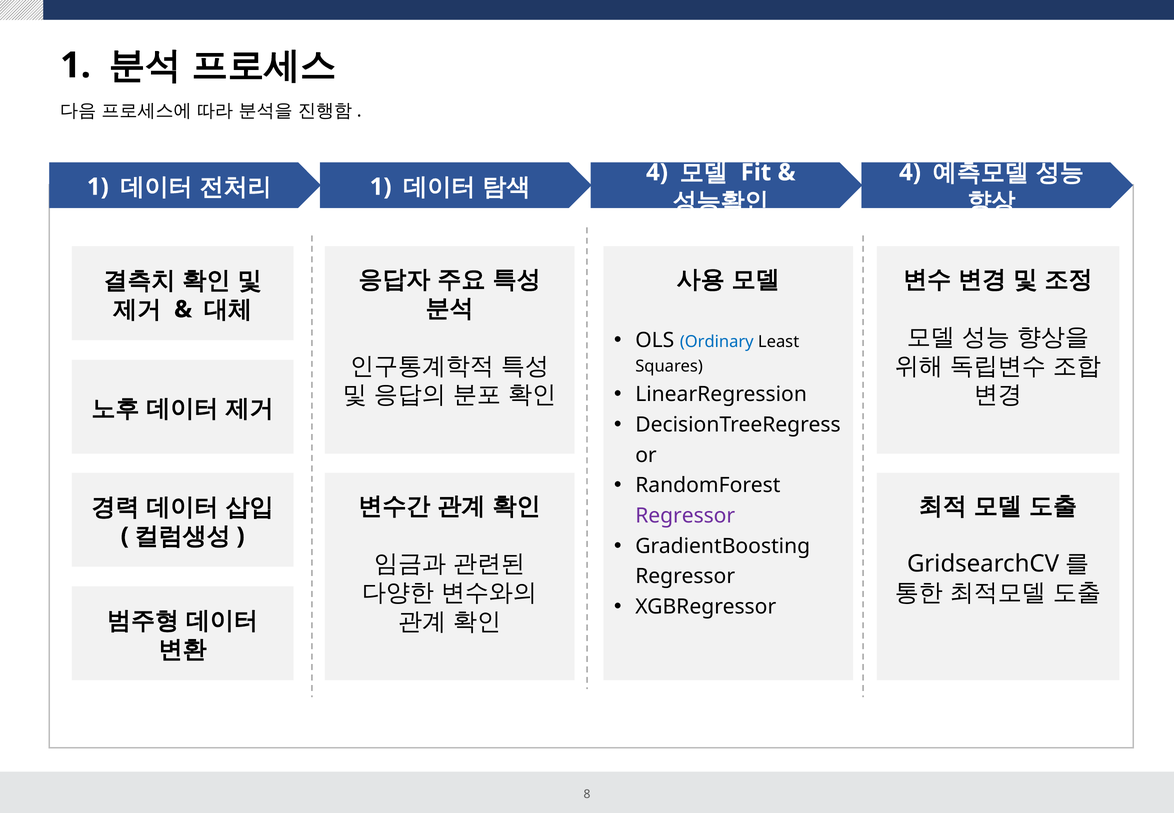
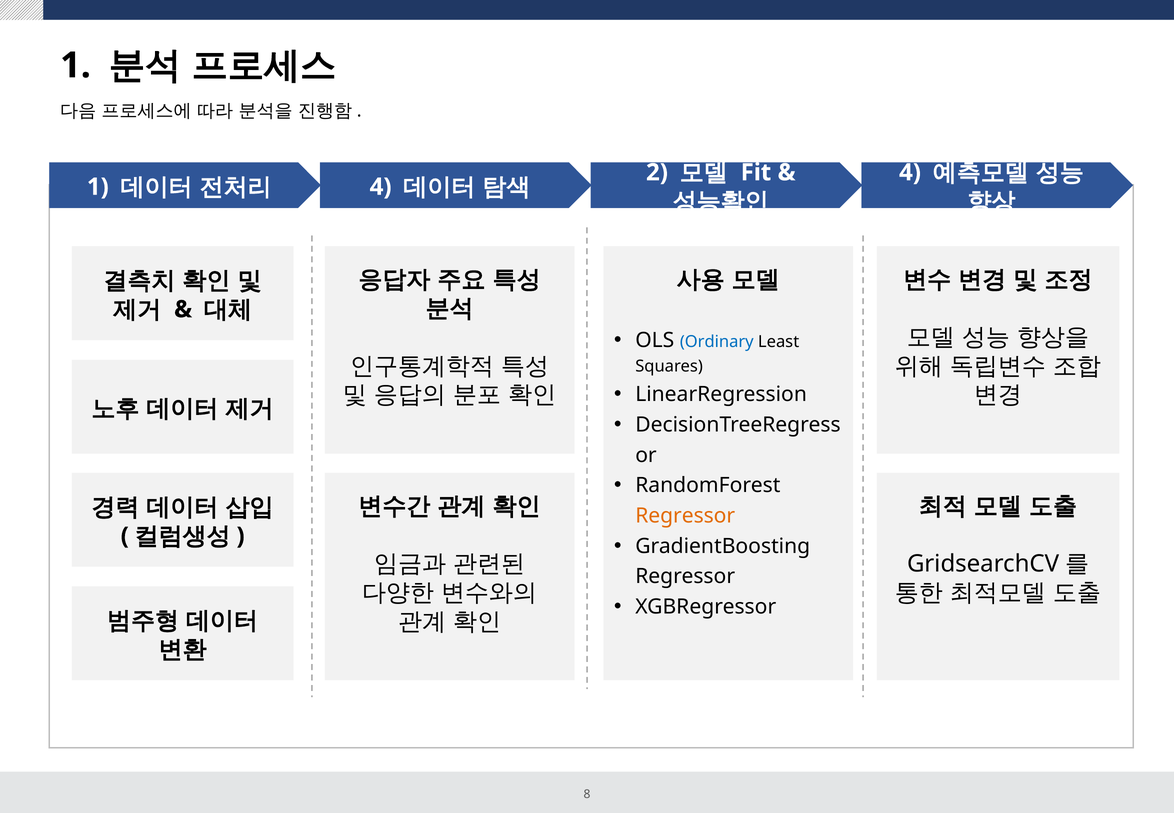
1: 1 -> 4 (381, 187)
4: 4 -> 2 (657, 172)
Regressor colour: purple -> orange (685, 516)
